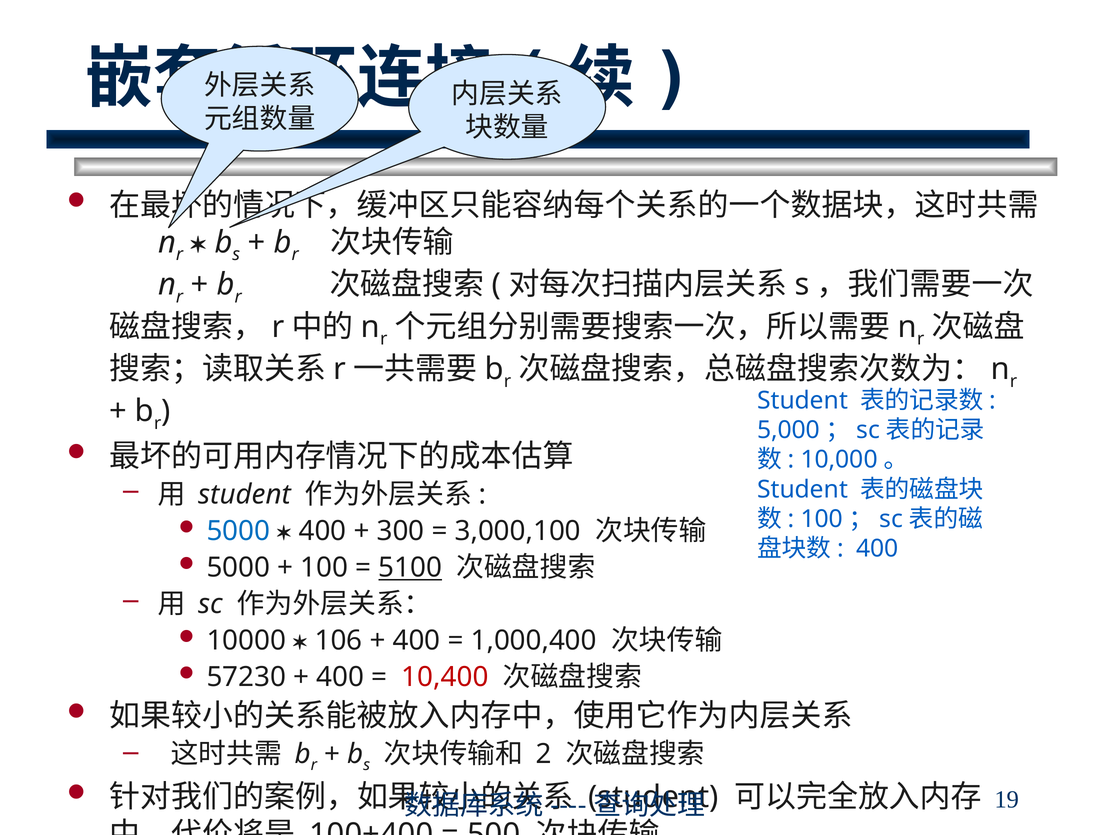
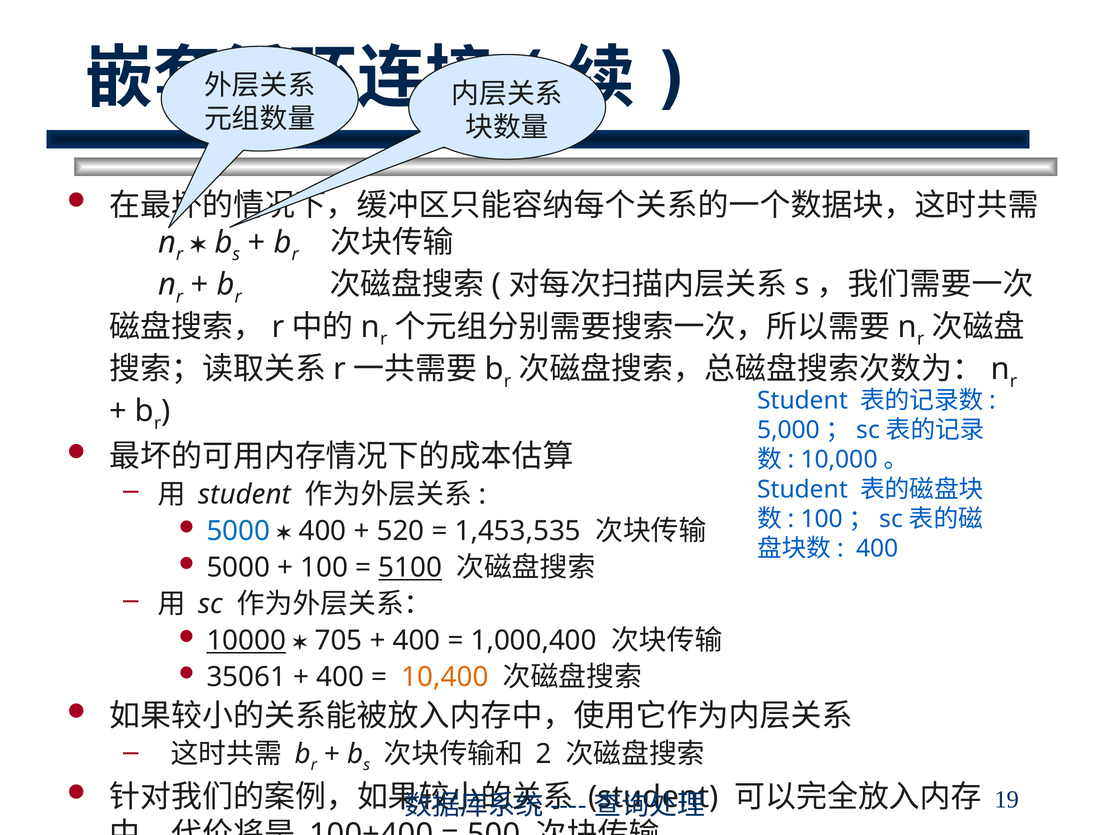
300: 300 -> 520 (401, 531)
3,000,100: 3,000,100 -> 1,453,535 (518, 531)
10000 underline: none -> present (246, 641)
106: 106 -> 705 (339, 641)
57230: 57230 -> 35061 (246, 677)
10,400 colour: red -> orange (445, 677)
